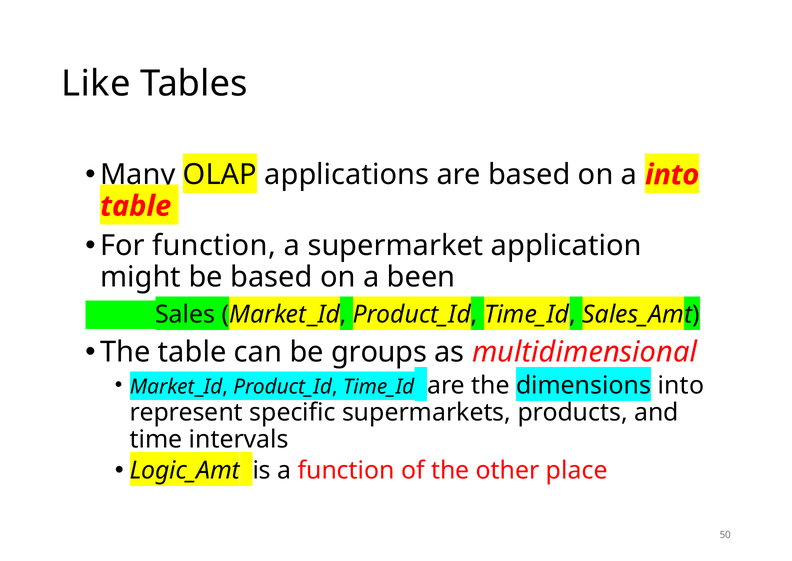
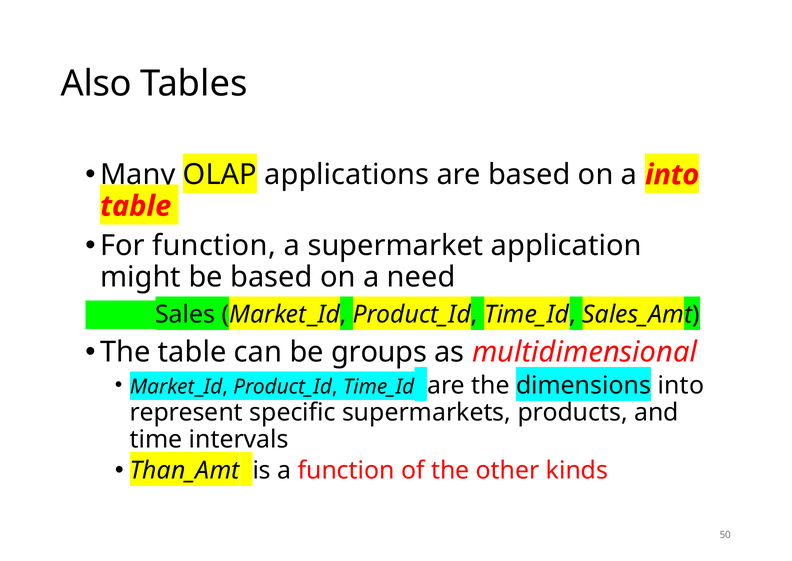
Like: Like -> Also (96, 84)
been: been -> need (421, 277)
Logic_Amt: Logic_Amt -> Than_Amt (185, 470)
place: place -> kinds (577, 470)
